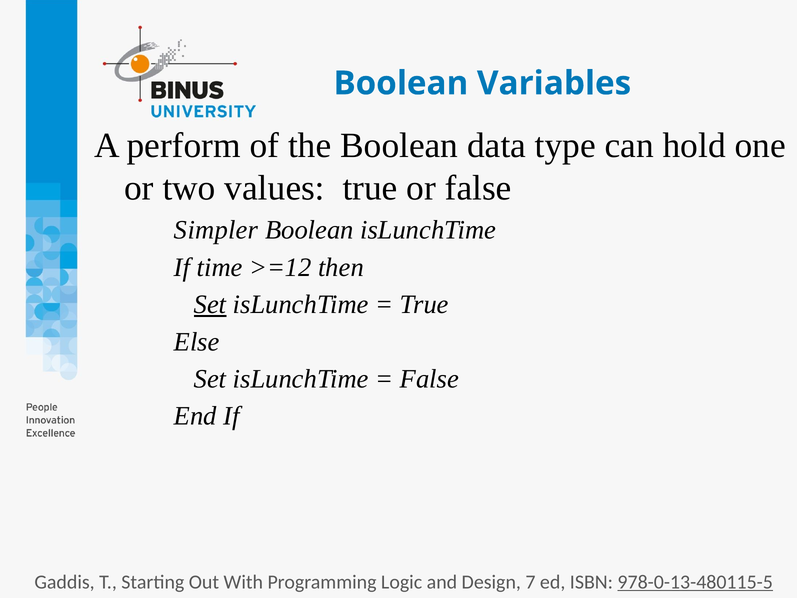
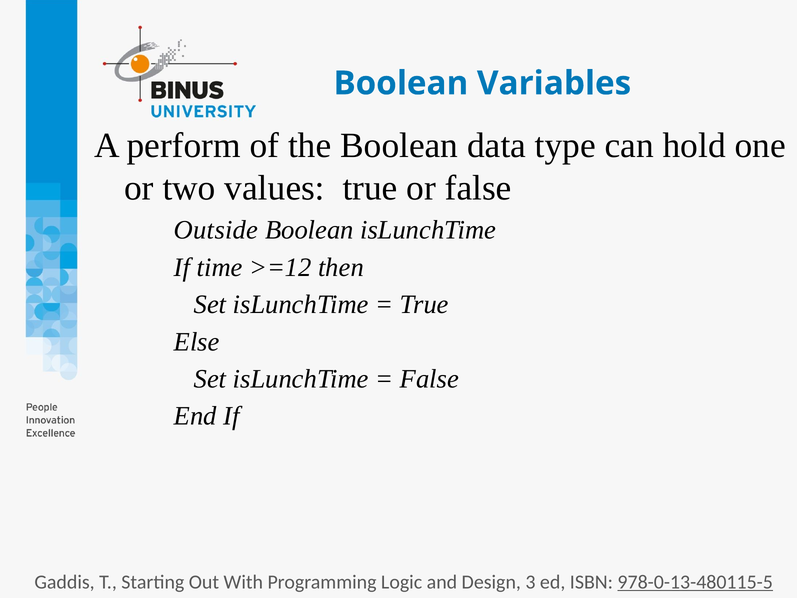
Simpler: Simpler -> Outside (216, 230)
Set underline: present -> none (210, 304)
7: 7 -> 3 (530, 582)
